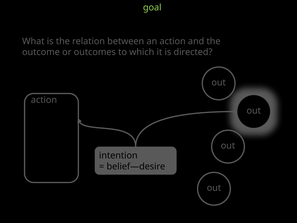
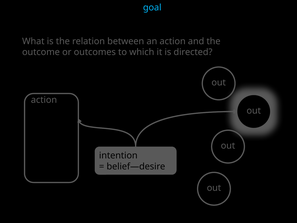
goal colour: light green -> light blue (152, 8)
